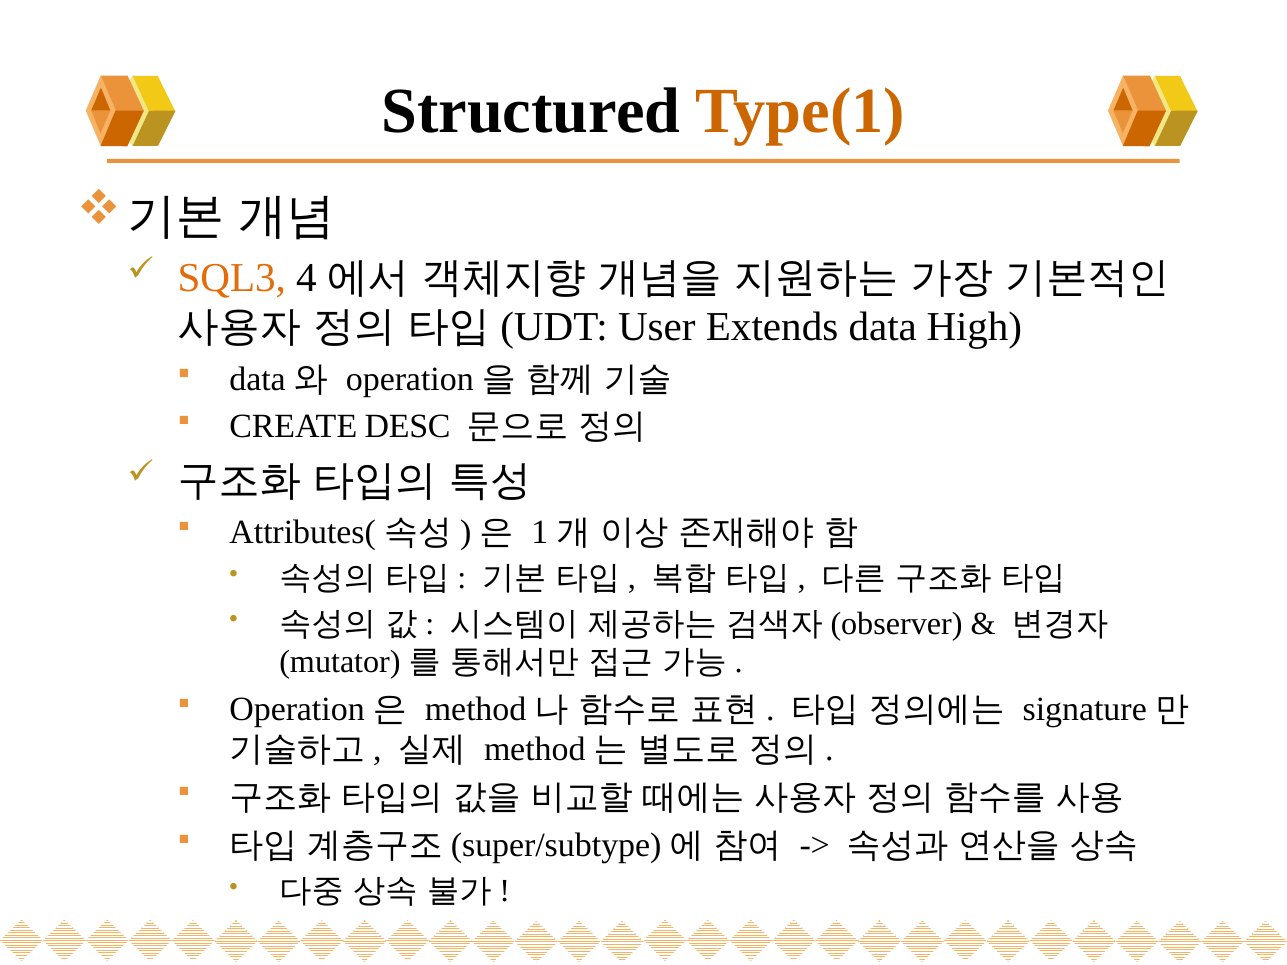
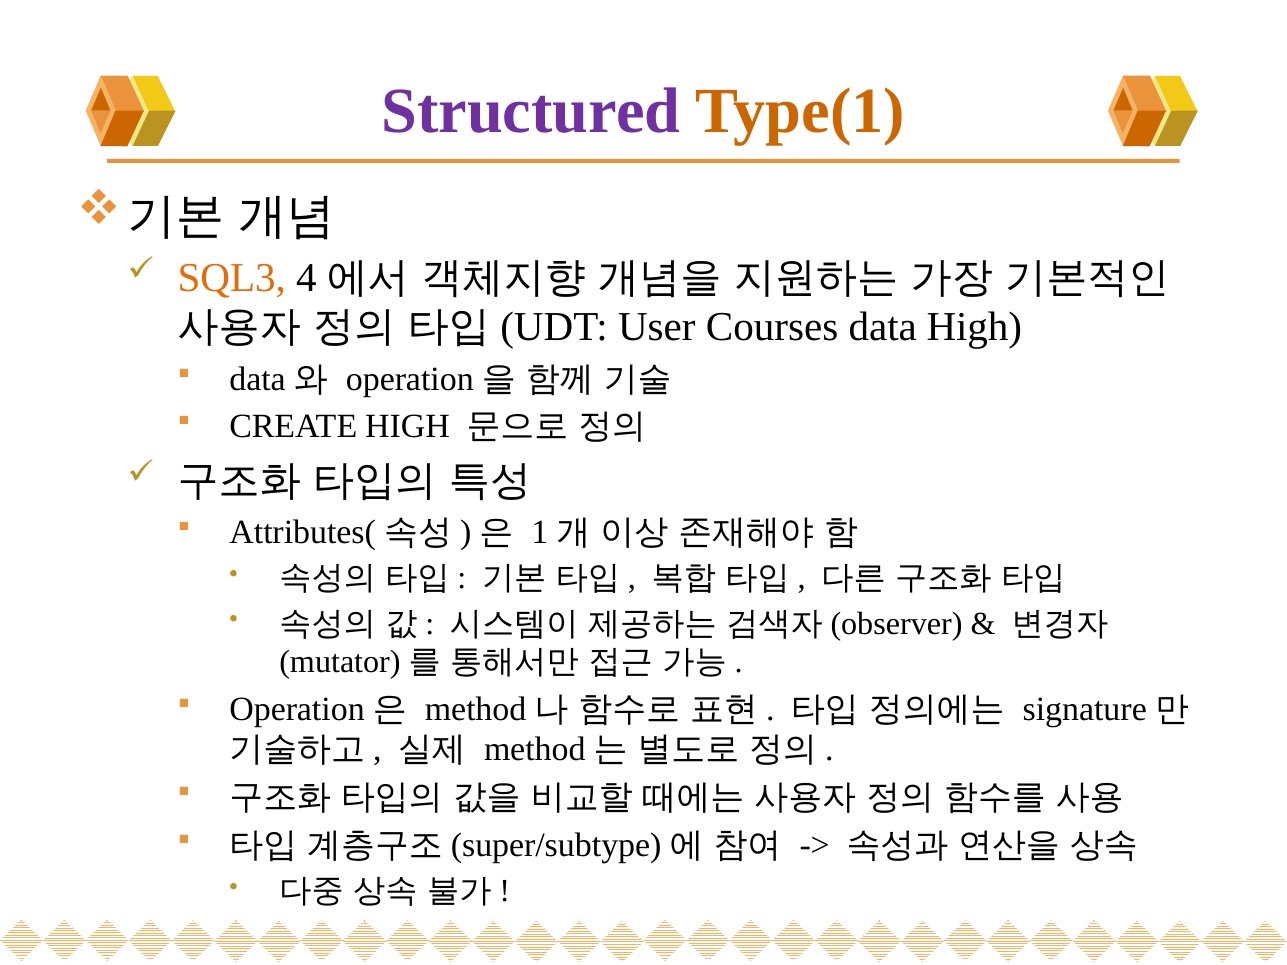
Structured colour: black -> purple (531, 111)
Extends: Extends -> Courses (772, 327)
CREATE DESC: DESC -> HIGH (407, 427)
